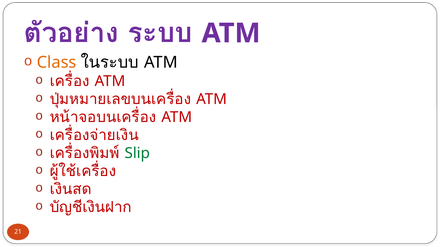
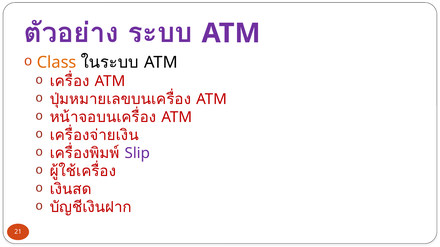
Slip colour: green -> purple (137, 154)
